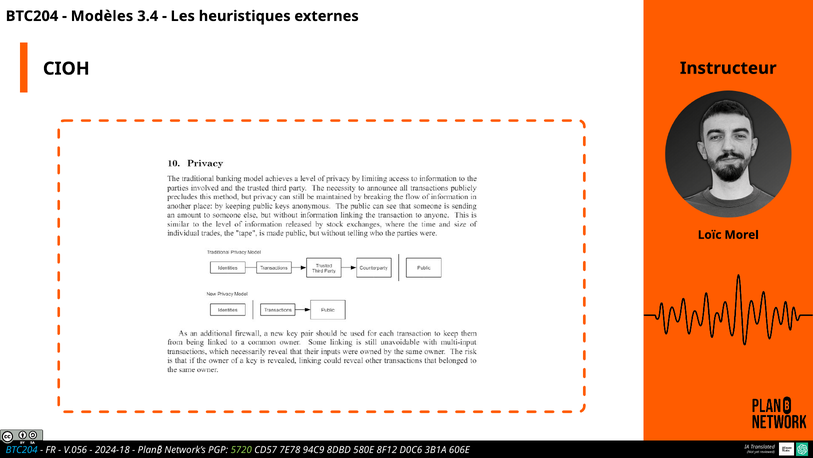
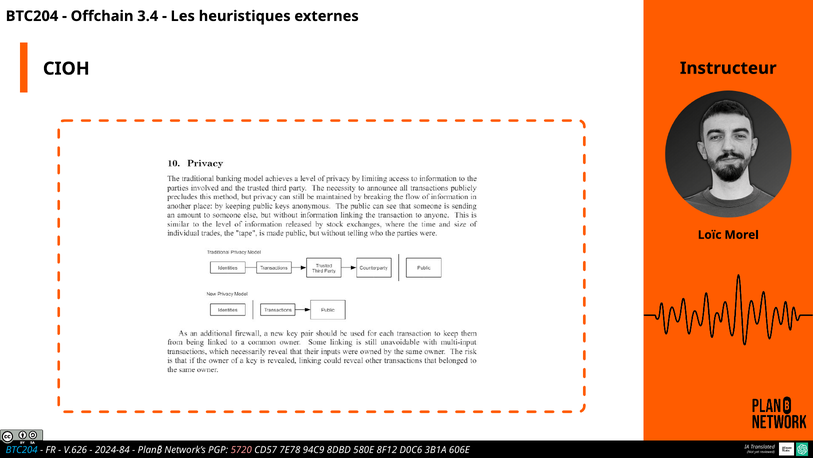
Modèles: Modèles -> Offchain (102, 16)
V.056: V.056 -> V.626 (75, 450)
2024-18: 2024-18 -> 2024-84 (112, 450)
5720 colour: light green -> pink (241, 450)
